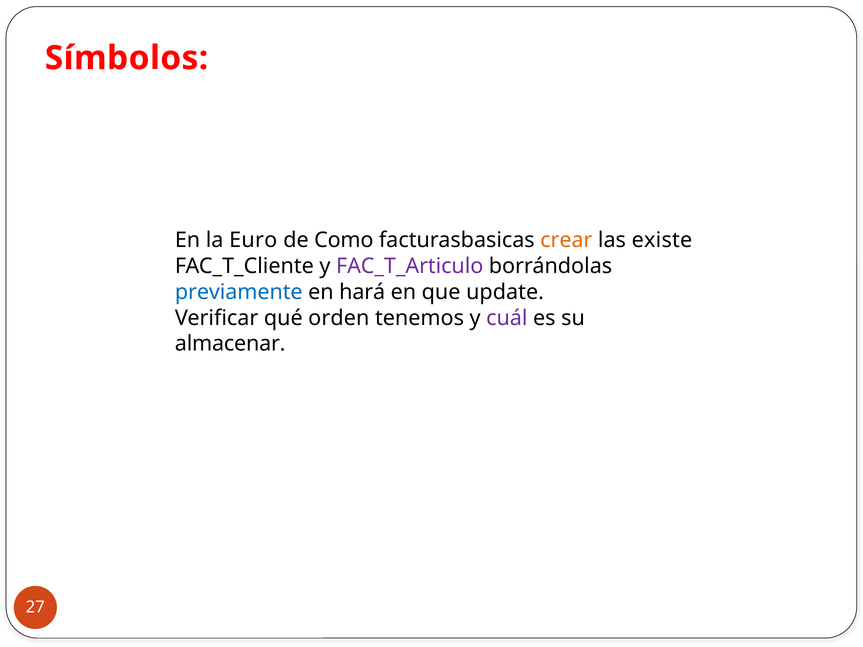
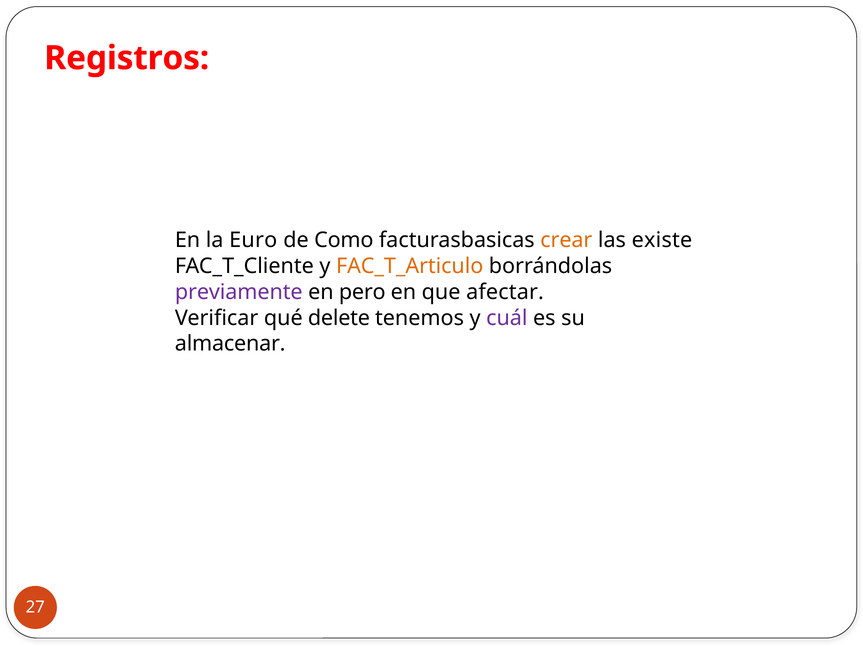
Símbolos: Símbolos -> Registros (127, 58)
FAC_T_Articulo colour: purple -> orange (410, 266)
previamente colour: blue -> purple (239, 292)
hará: hará -> pero (362, 292)
update: update -> afectar (505, 292)
orden: orden -> delete (339, 318)
